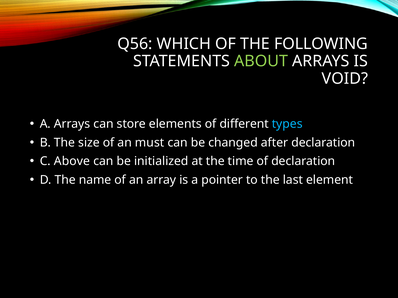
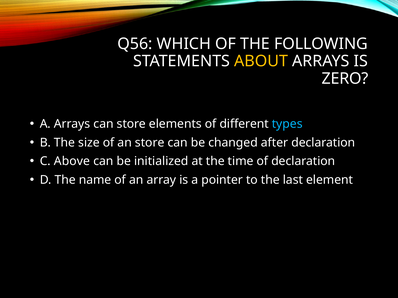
ABOUT colour: light green -> yellow (261, 61)
VOID: VOID -> ZERO (345, 79)
an must: must -> store (150, 143)
